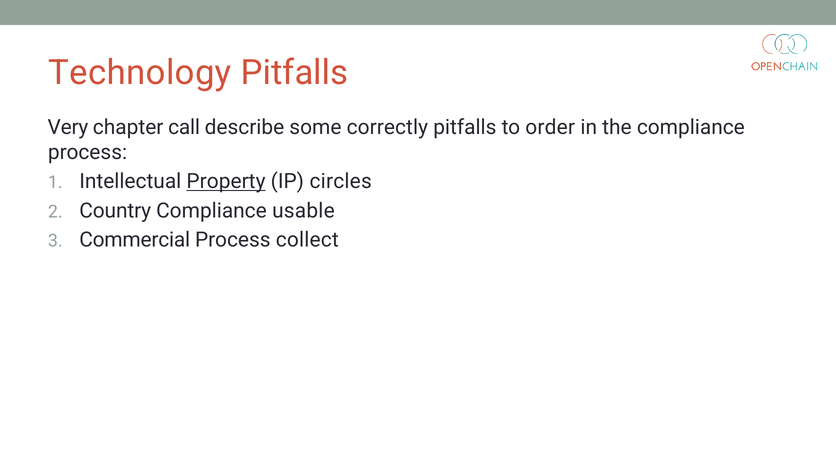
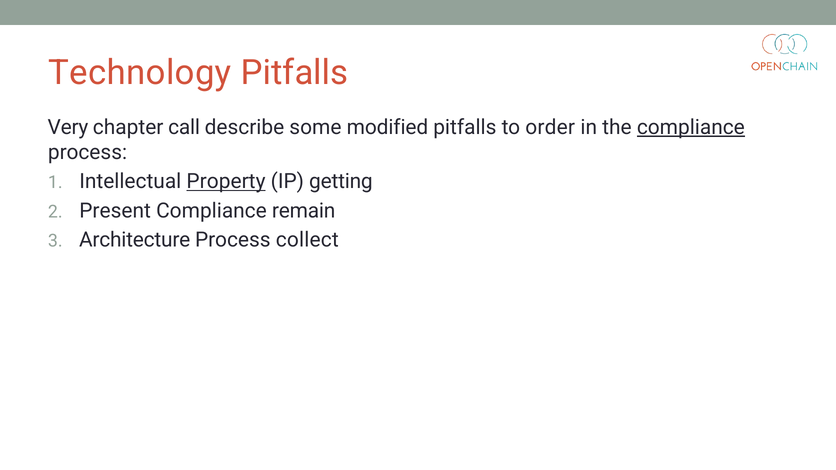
correctly: correctly -> modified (387, 127)
compliance underline: none -> present (691, 127)
circles: circles -> getting (341, 182)
Country: Country -> Present (115, 211)
usable: usable -> remain (304, 211)
Commercial: Commercial -> Architecture (135, 240)
